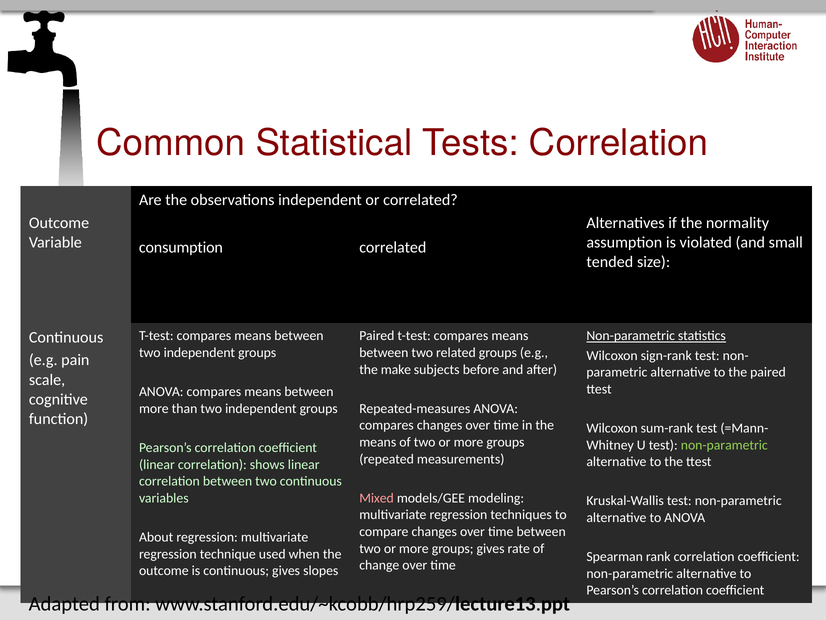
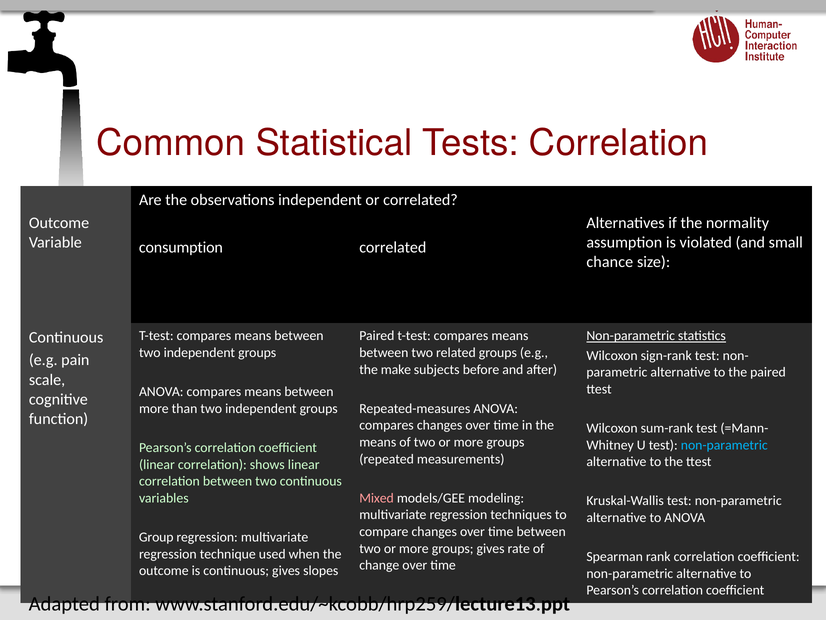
tended: tended -> chance (610, 262)
non-parametric colour: light green -> light blue (724, 445)
About: About -> Group (156, 537)
